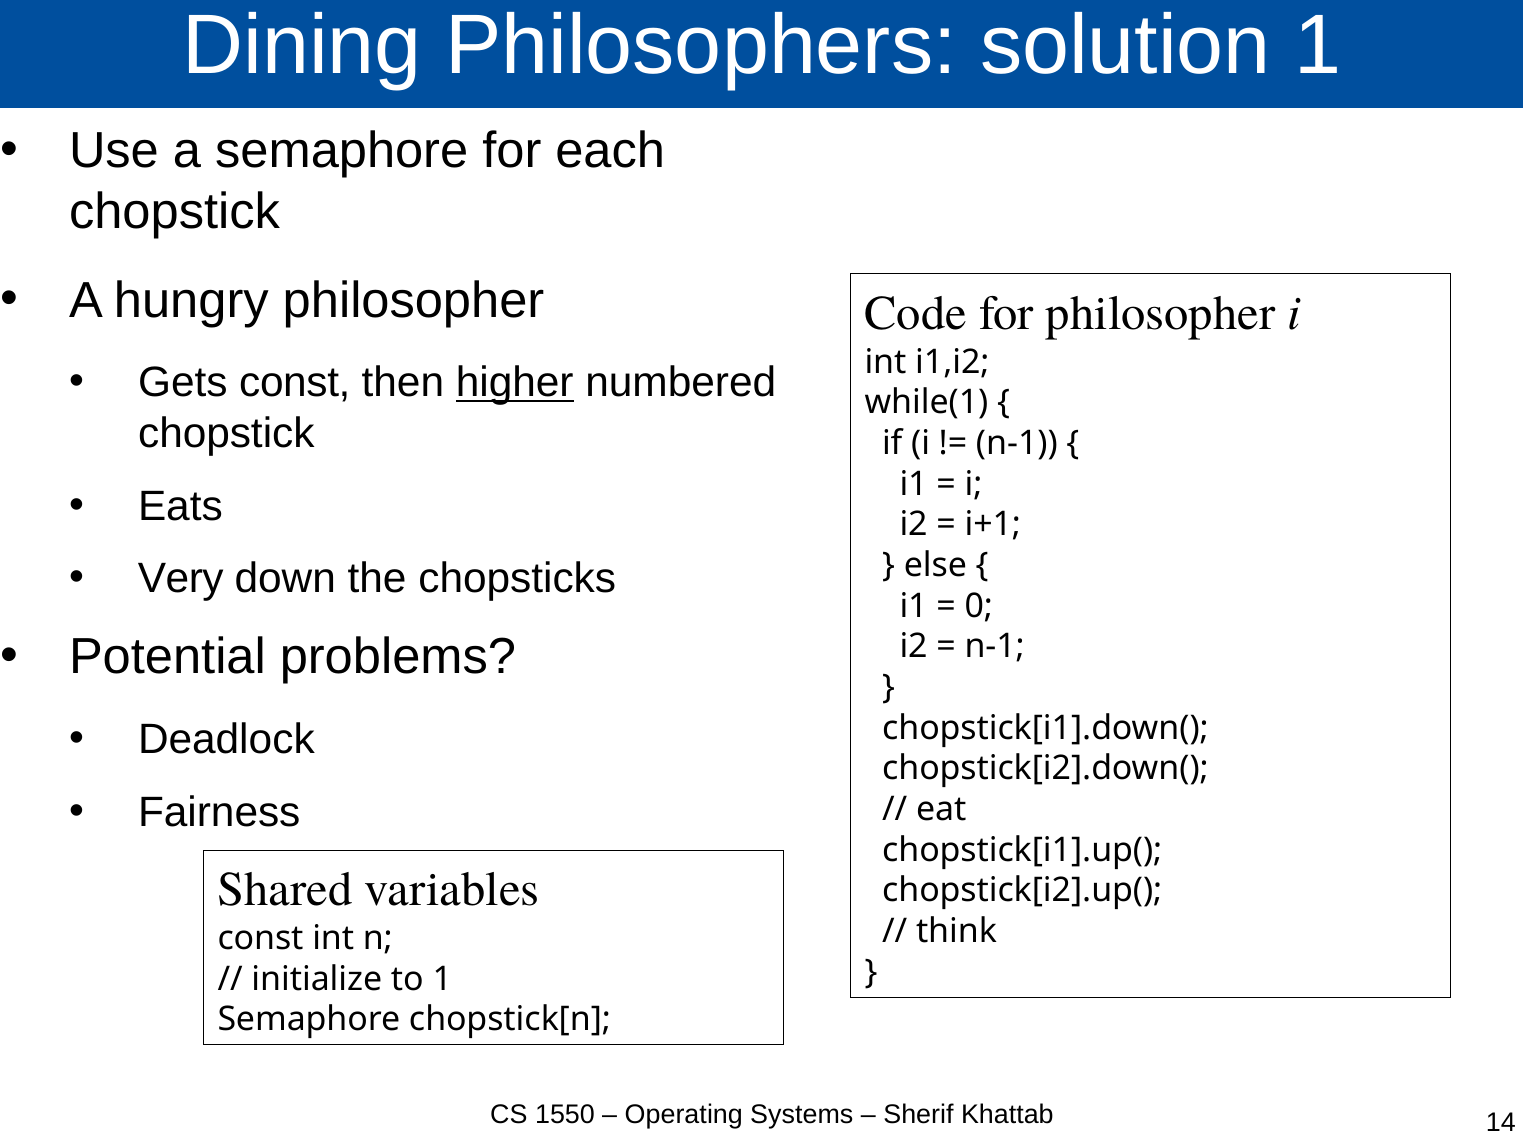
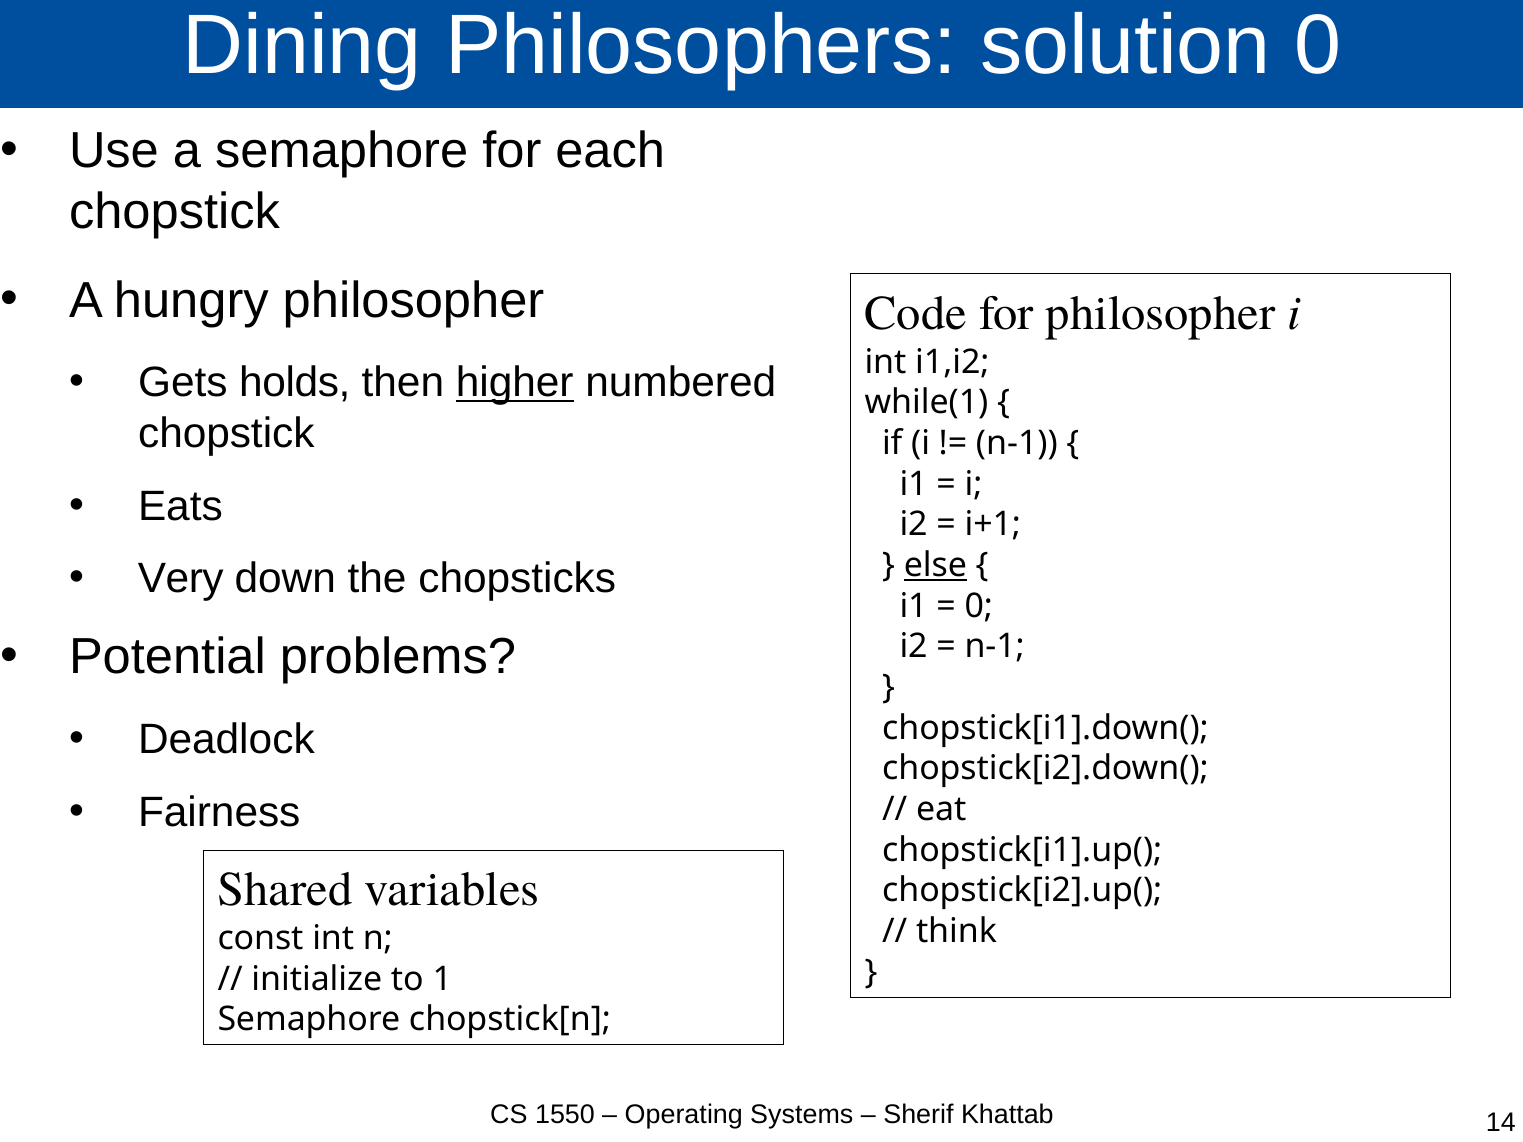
solution 1: 1 -> 0 (1318, 45)
Gets const: const -> holds (295, 383)
else underline: none -> present (935, 565)
